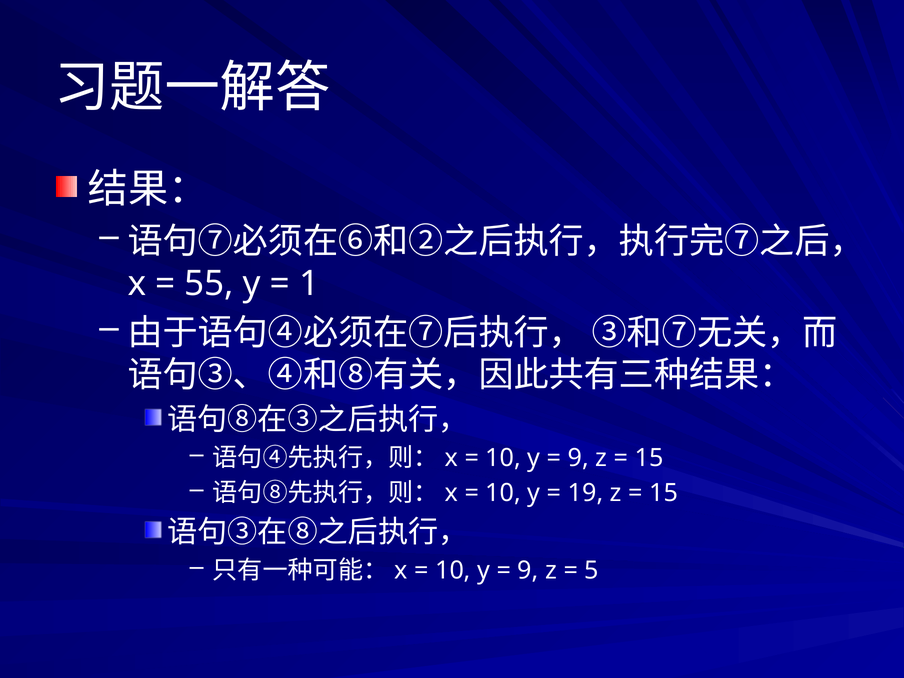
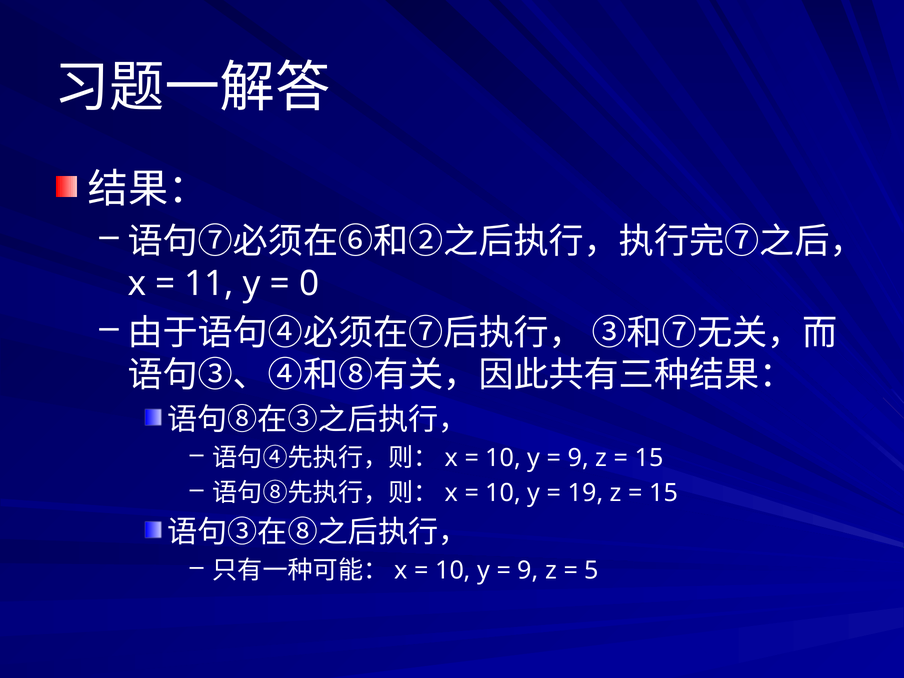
55: 55 -> 11 (209, 284)
1: 1 -> 0 (309, 284)
